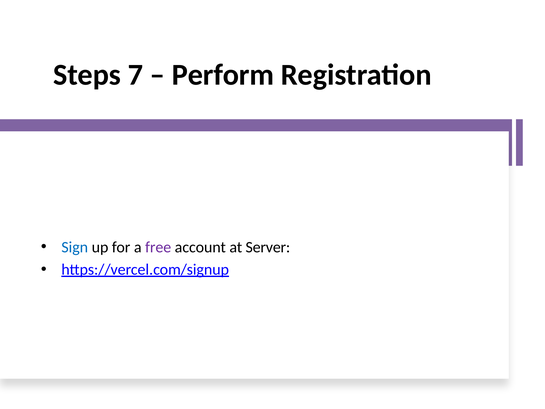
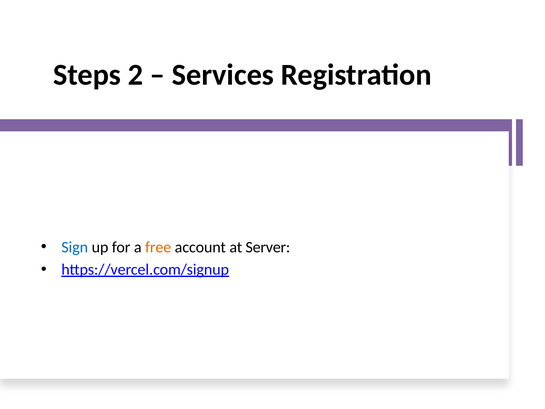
7: 7 -> 2 (135, 75)
Perform: Perform -> Services (223, 75)
free colour: purple -> orange (158, 247)
